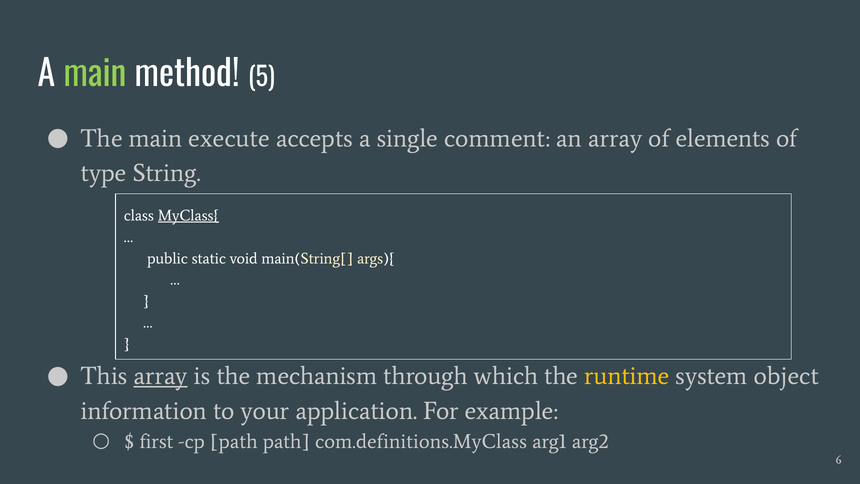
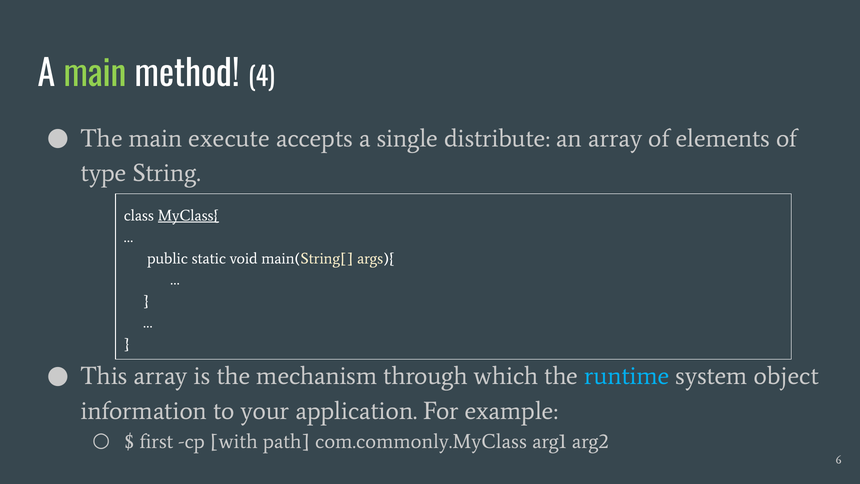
5: 5 -> 4 (262, 78)
comment: comment -> distribute (497, 138)
array underline: present -> none (161, 376)
runtime colour: yellow -> light blue (627, 376)
cp path: path -> with (234, 441)
com.definitions.MyClass: com.definitions.MyClass -> com.commonly.MyClass (421, 441)
